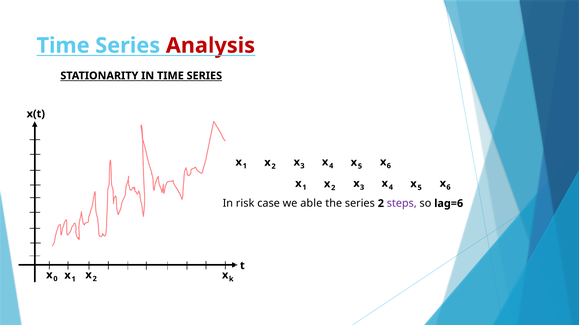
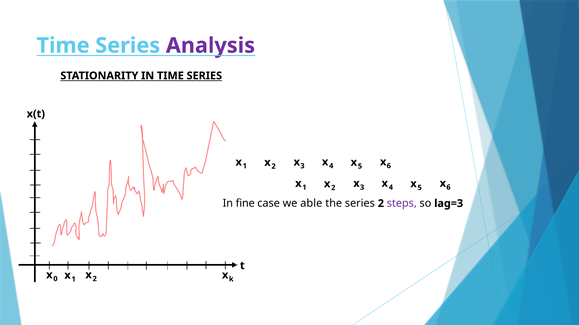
Analysis colour: red -> purple (210, 46)
risk: risk -> fine (245, 204)
lag=6: lag=6 -> lag=3 (449, 204)
